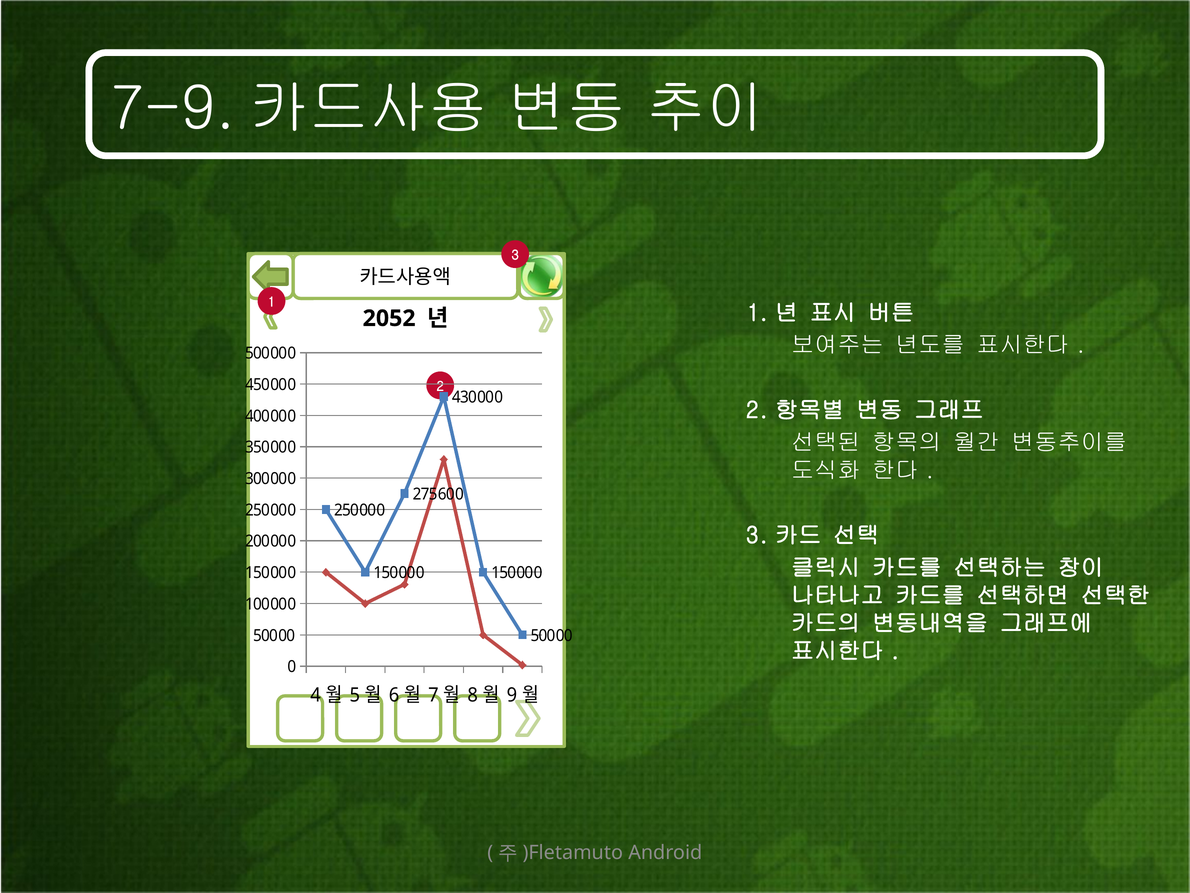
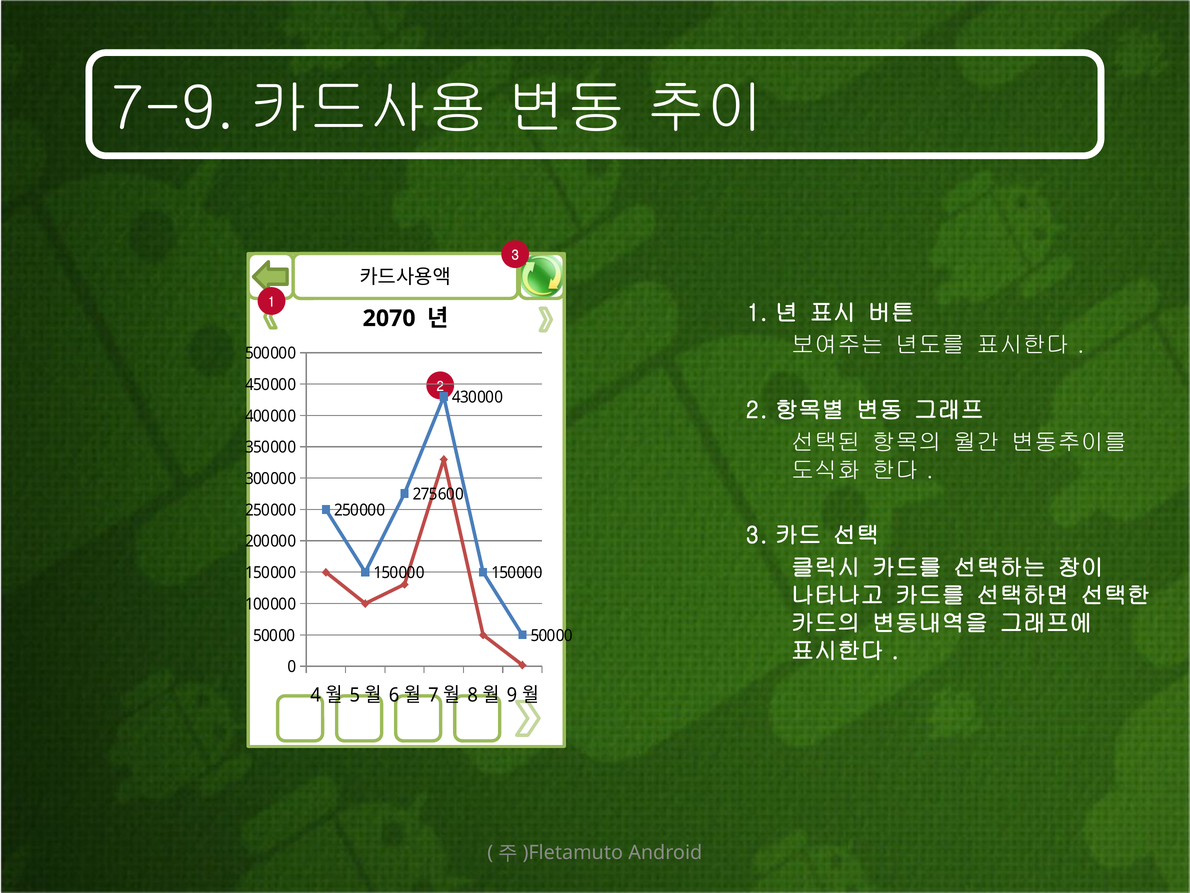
2052: 2052 -> 2070 (389, 318)
